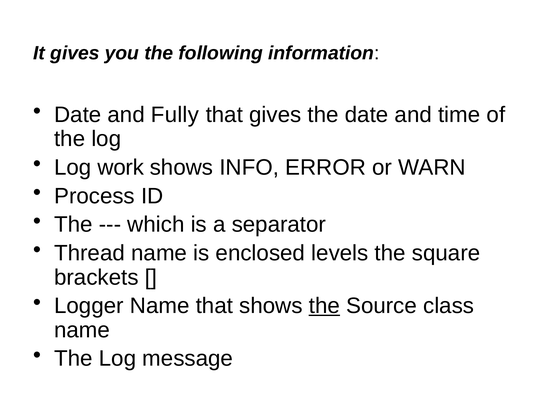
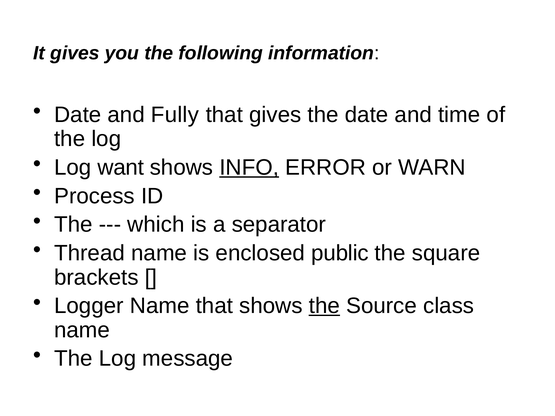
work: work -> want (121, 168)
INFO underline: none -> present (249, 168)
levels: levels -> public (340, 253)
